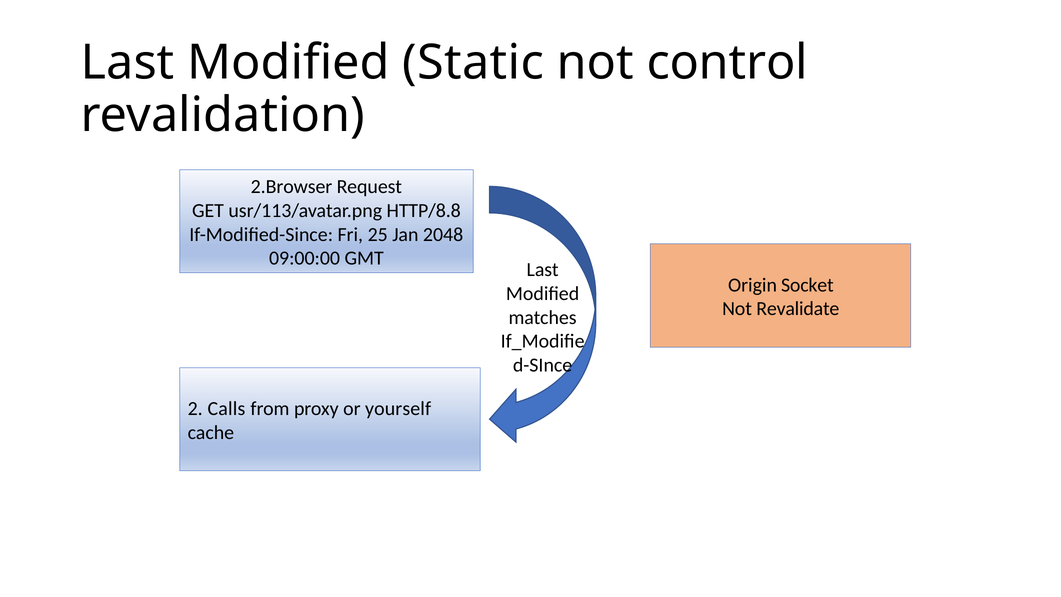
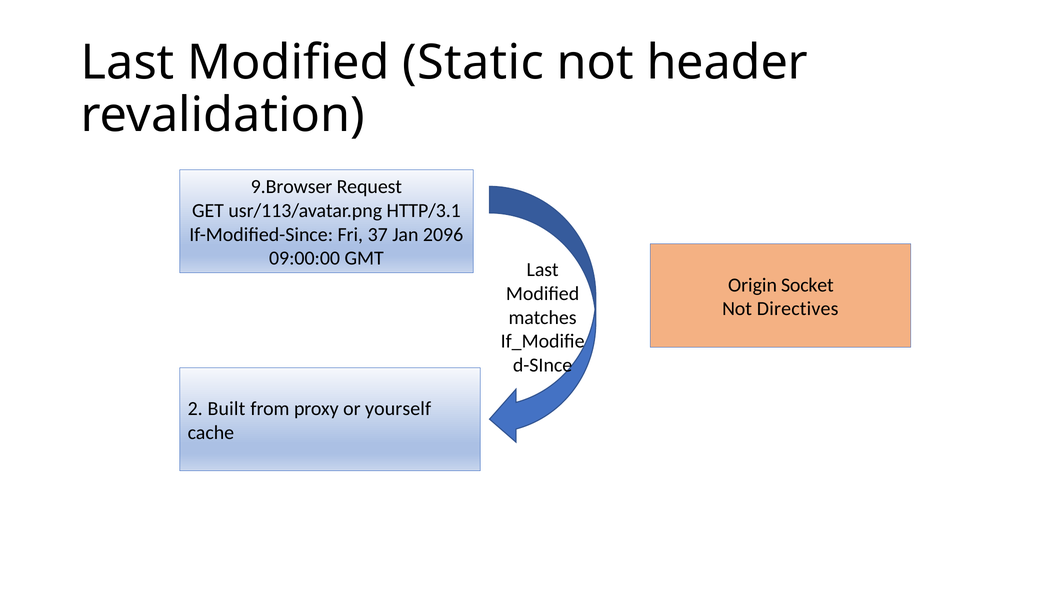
control: control -> header (727, 63)
2.Browser: 2.Browser -> 9.Browser (292, 187)
HTTP/8.8: HTTP/8.8 -> HTTP/3.1 (424, 211)
25: 25 -> 37 (378, 234)
2048: 2048 -> 2096 (443, 234)
Revalidate: Revalidate -> Directives (798, 309)
Calls: Calls -> Built (226, 409)
